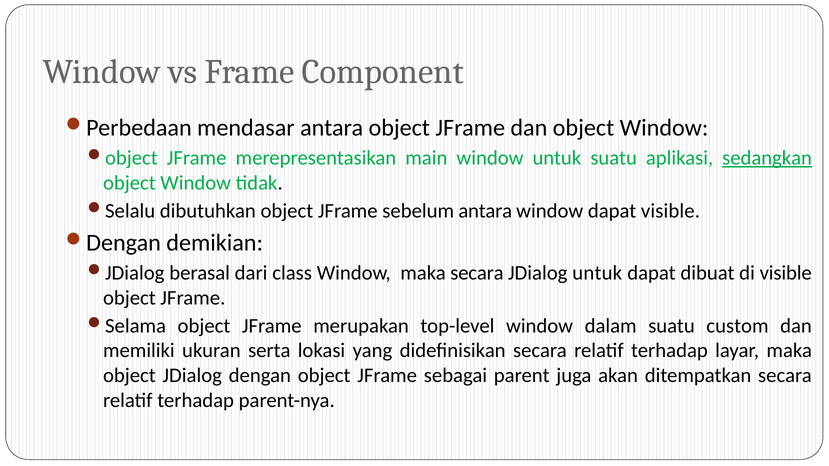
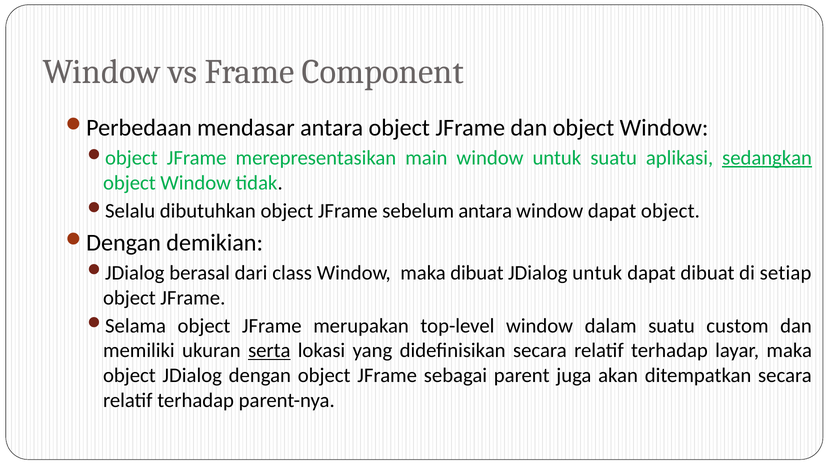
dapat visible: visible -> object (670, 211)
maka secara: secara -> dibuat (477, 273)
di visible: visible -> setiap (786, 273)
serta underline: none -> present (269, 351)
